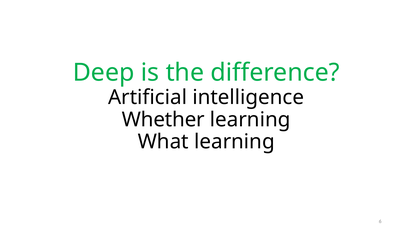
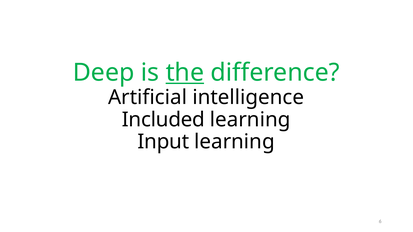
the underline: none -> present (185, 73)
Whether: Whether -> Included (163, 120)
What: What -> Input (163, 142)
